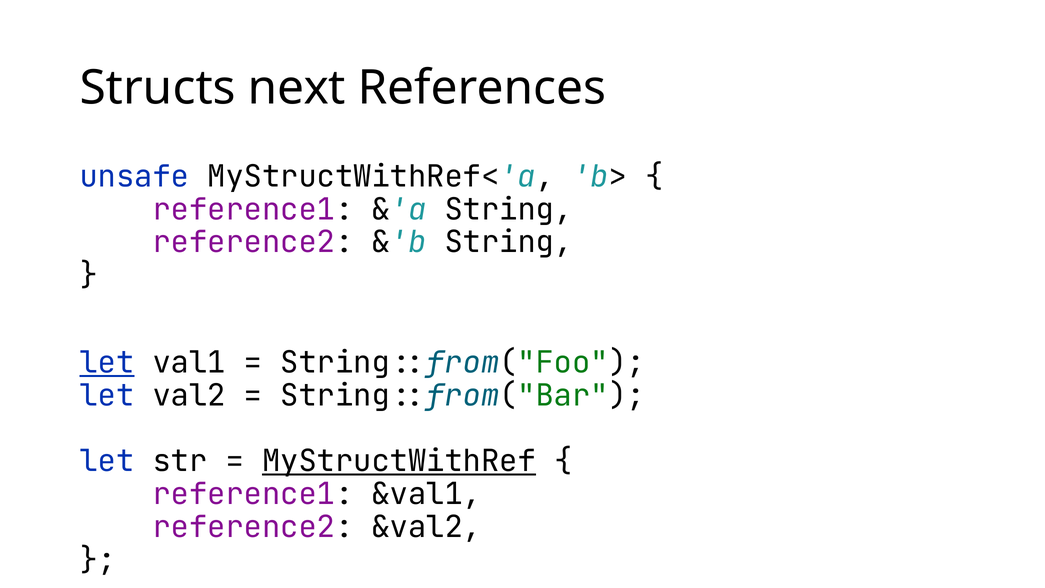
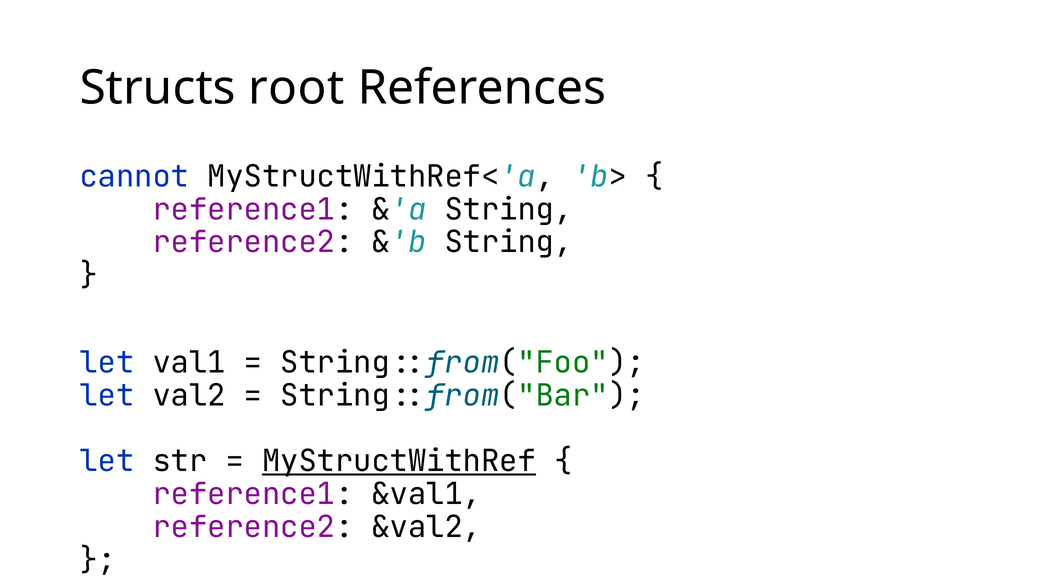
next: next -> root (296, 88)
unsafe: unsafe -> cannot (134, 177)
let underline: present -> none (107, 363)
